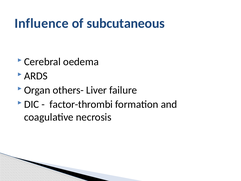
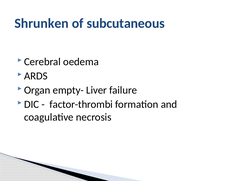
Influence: Influence -> Shrunken (42, 23)
others-: others- -> empty- (68, 90)
